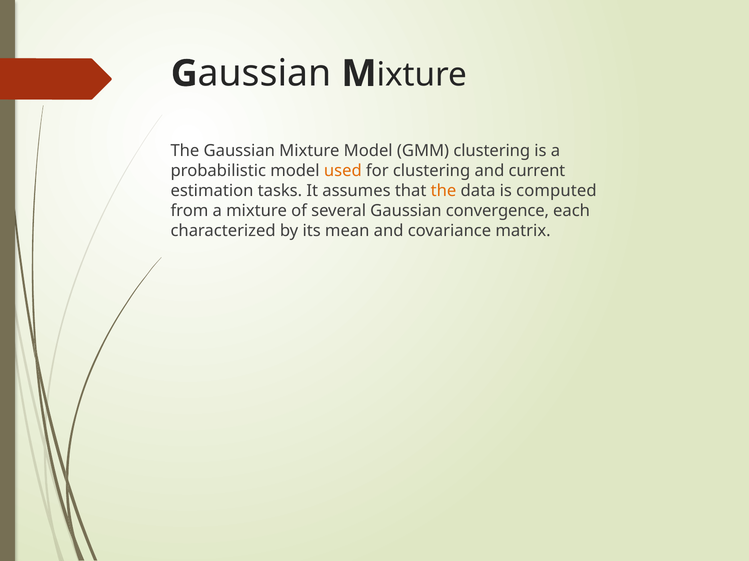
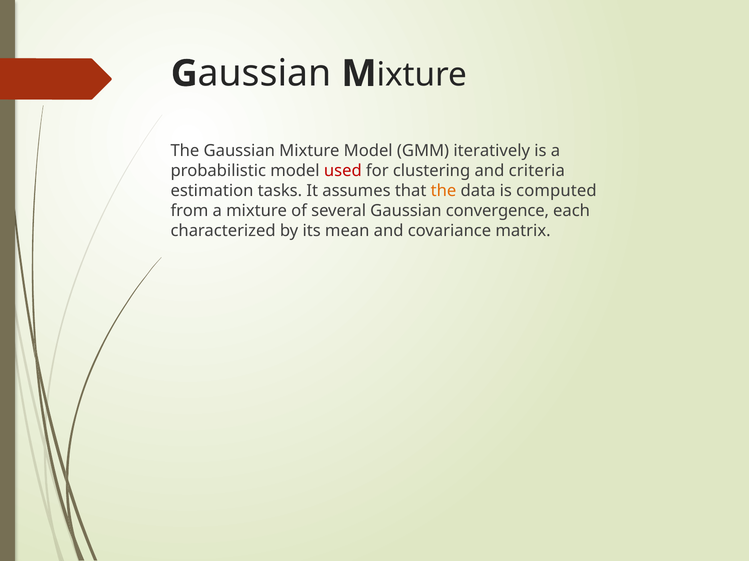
GMM clustering: clustering -> iteratively (492, 151)
used colour: orange -> red (343, 171)
current: current -> criteria (537, 171)
